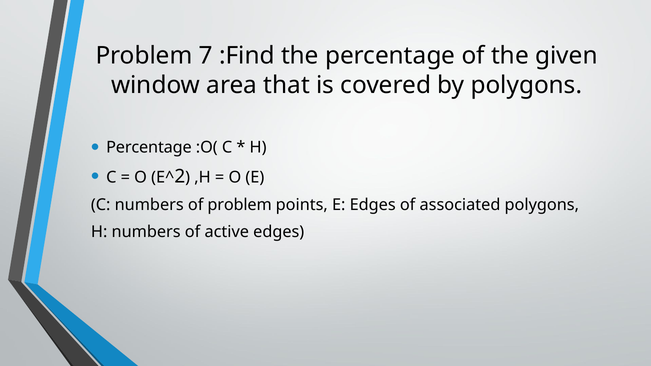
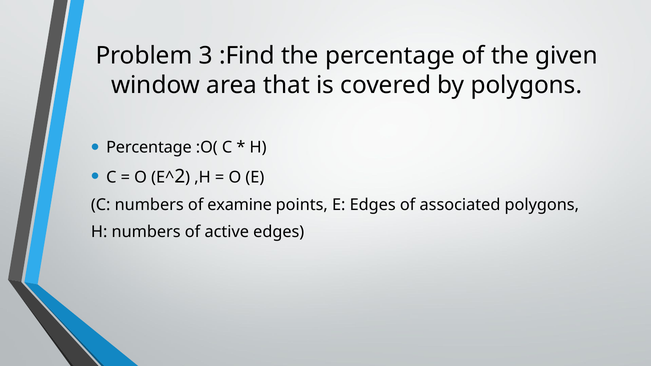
7: 7 -> 3 (206, 56)
of problem: problem -> examine (240, 205)
